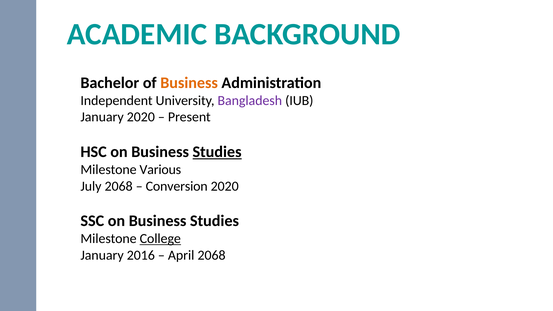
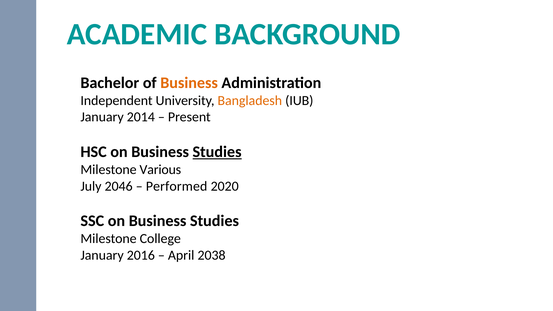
Bangladesh colour: purple -> orange (250, 101)
January 2020: 2020 -> 2014 (141, 117)
July 2068: 2068 -> 2046 (119, 186)
Conversion: Conversion -> Performed (177, 186)
College underline: present -> none (160, 239)
April 2068: 2068 -> 2038 (212, 255)
